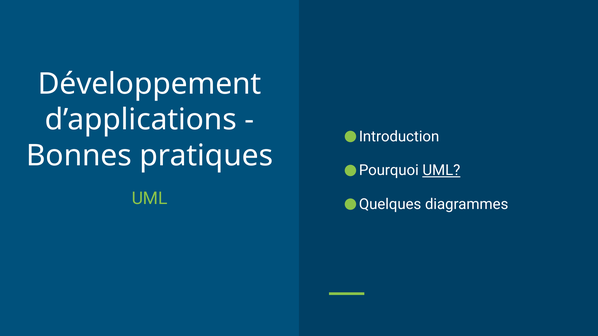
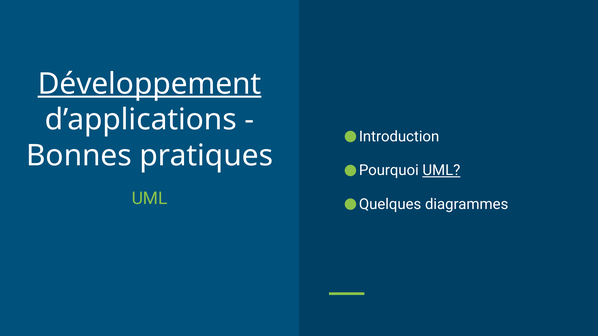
Développement underline: none -> present (150, 84)
